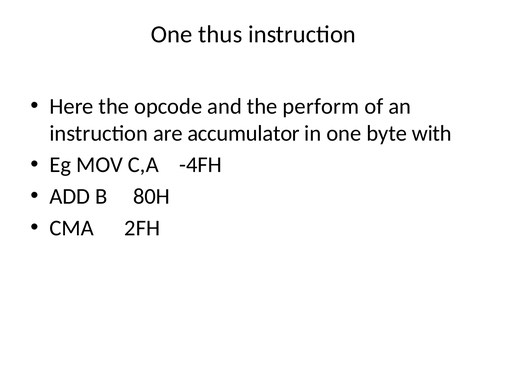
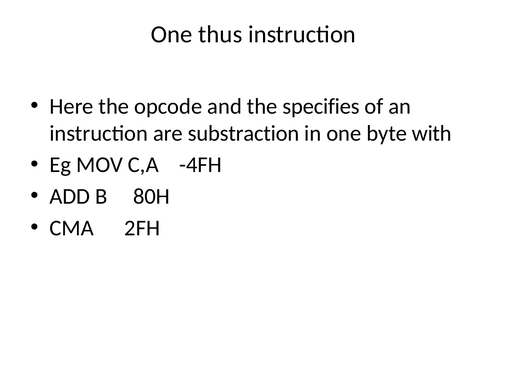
perform: perform -> specifies (321, 106)
accumulator: accumulator -> substraction (244, 133)
